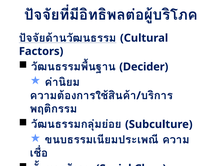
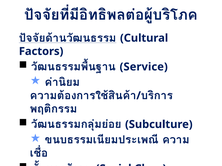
Decider: Decider -> Service (144, 67)
